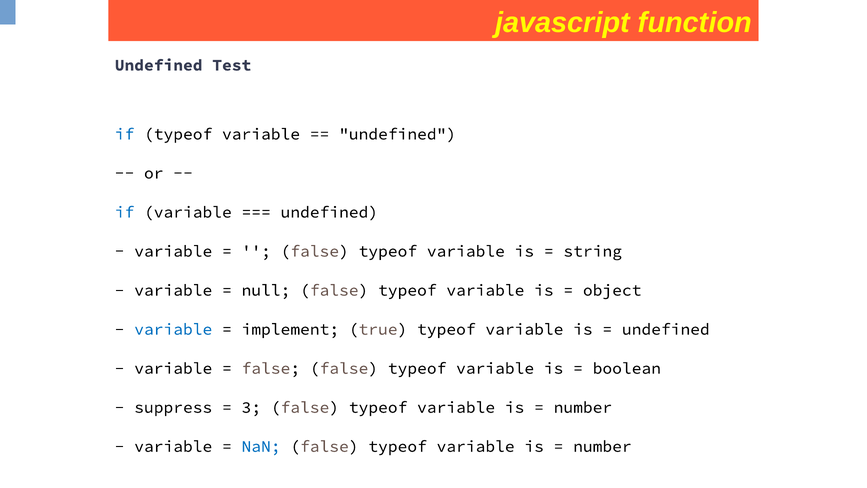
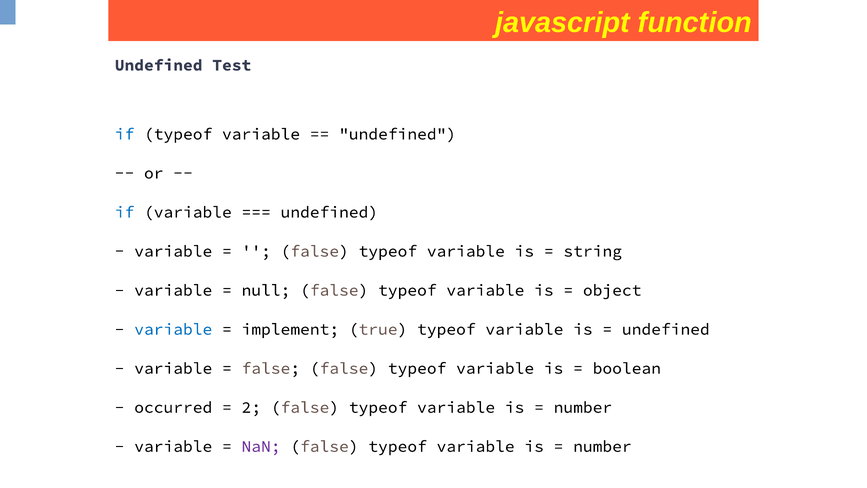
suppress: suppress -> occurred (173, 407)
3: 3 -> 2 (251, 407)
NaN colour: blue -> purple (261, 446)
